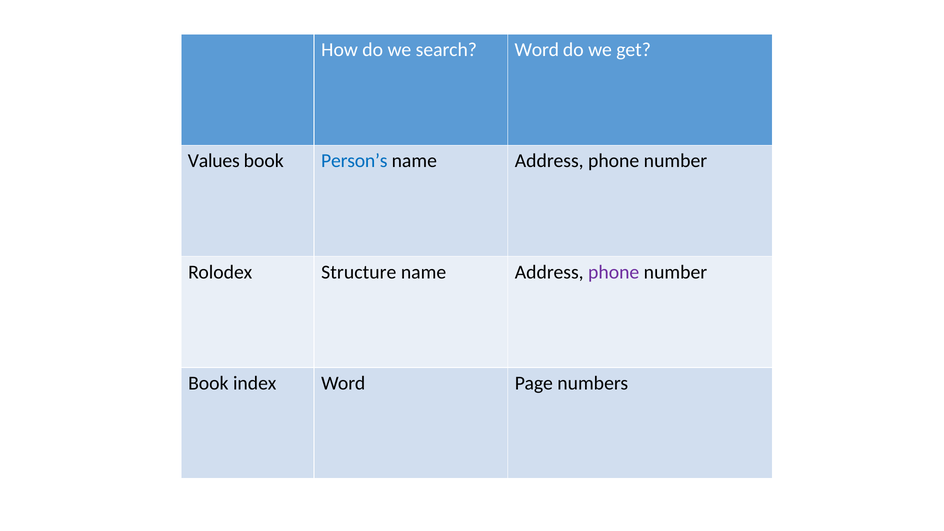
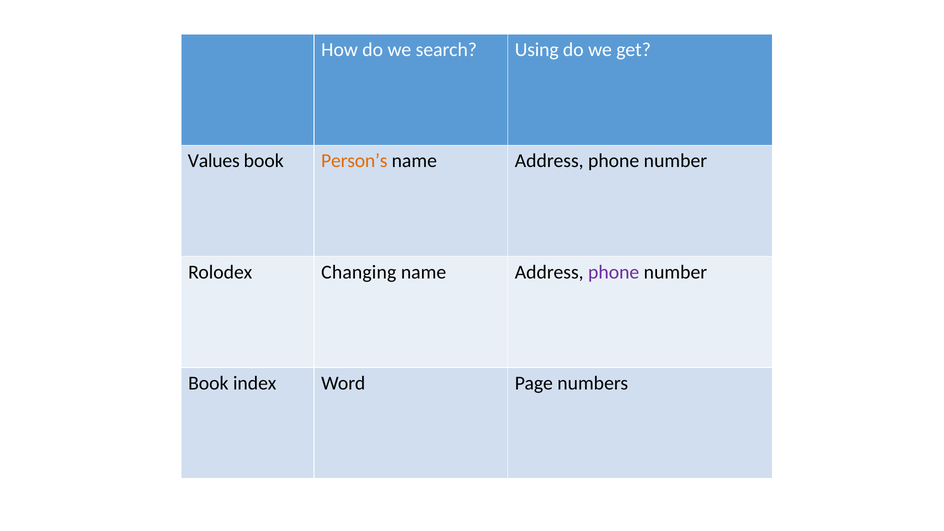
search Word: Word -> Using (537, 50)
Person’s colour: blue -> orange (354, 161)
Structure: Structure -> Changing (359, 272)
